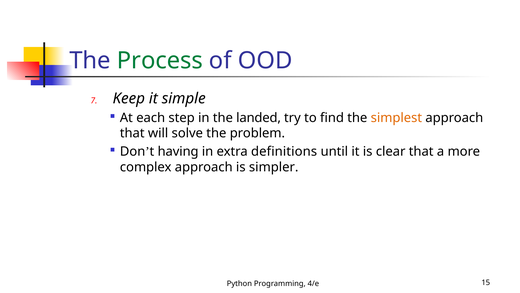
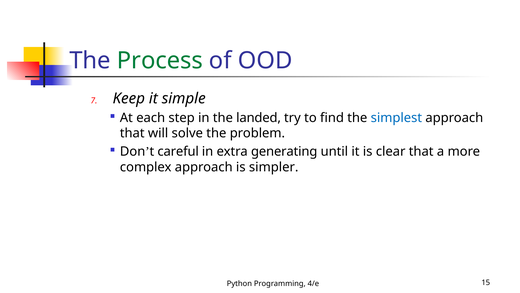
simplest colour: orange -> blue (396, 118)
having: having -> careful (178, 151)
definitions: definitions -> generating (284, 151)
